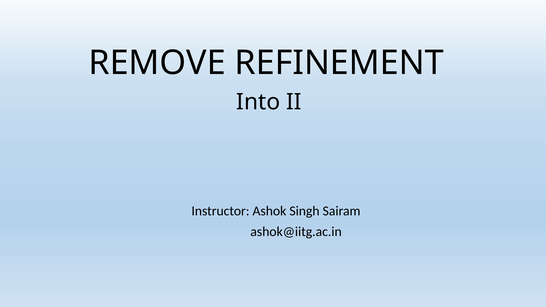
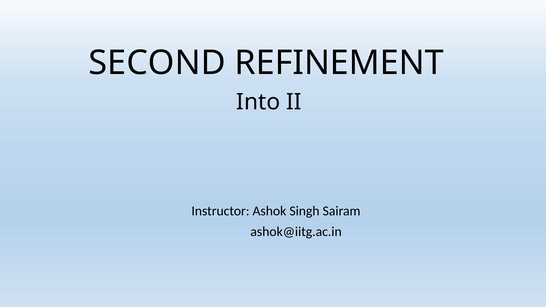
REMOVE: REMOVE -> SECOND (157, 63)
